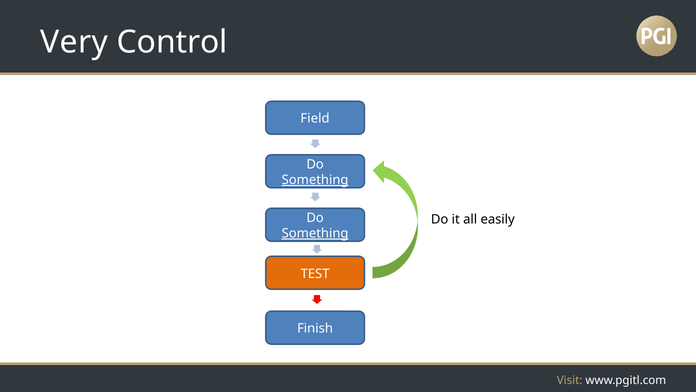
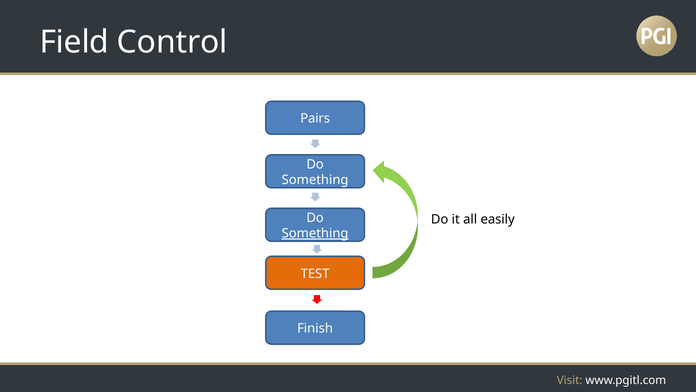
Very: Very -> Field (74, 42)
Field: Field -> Pairs (315, 119)
Something underline: present -> none (315, 180)
